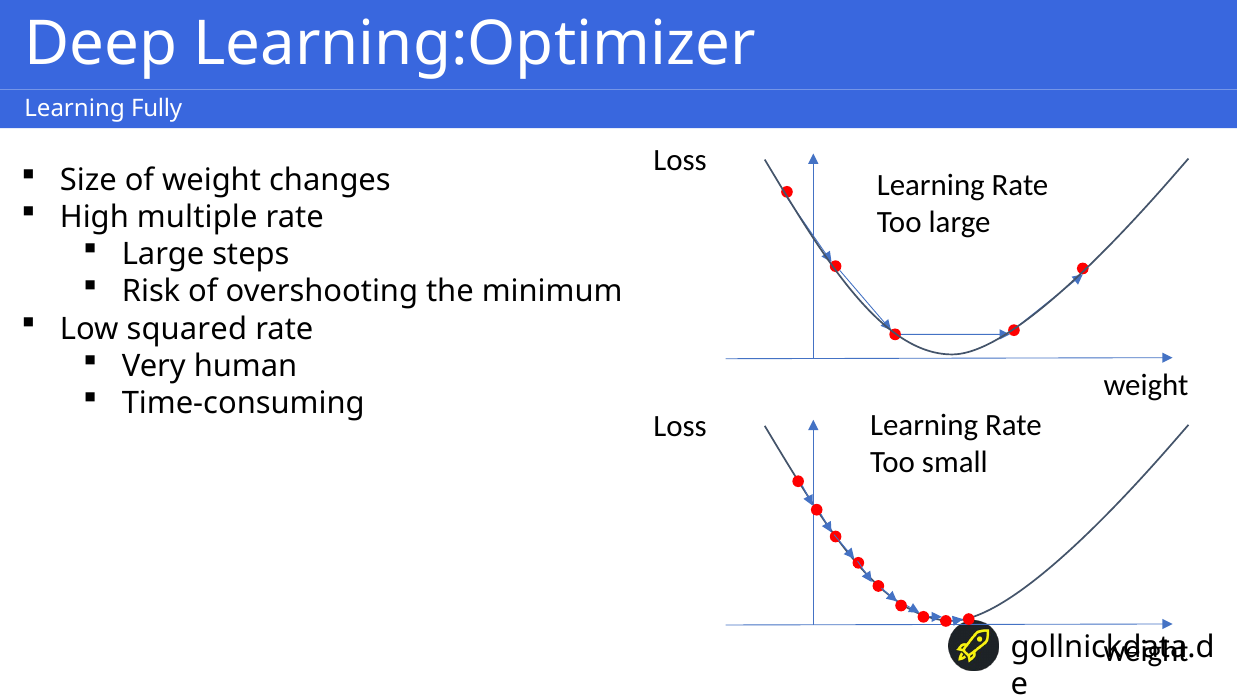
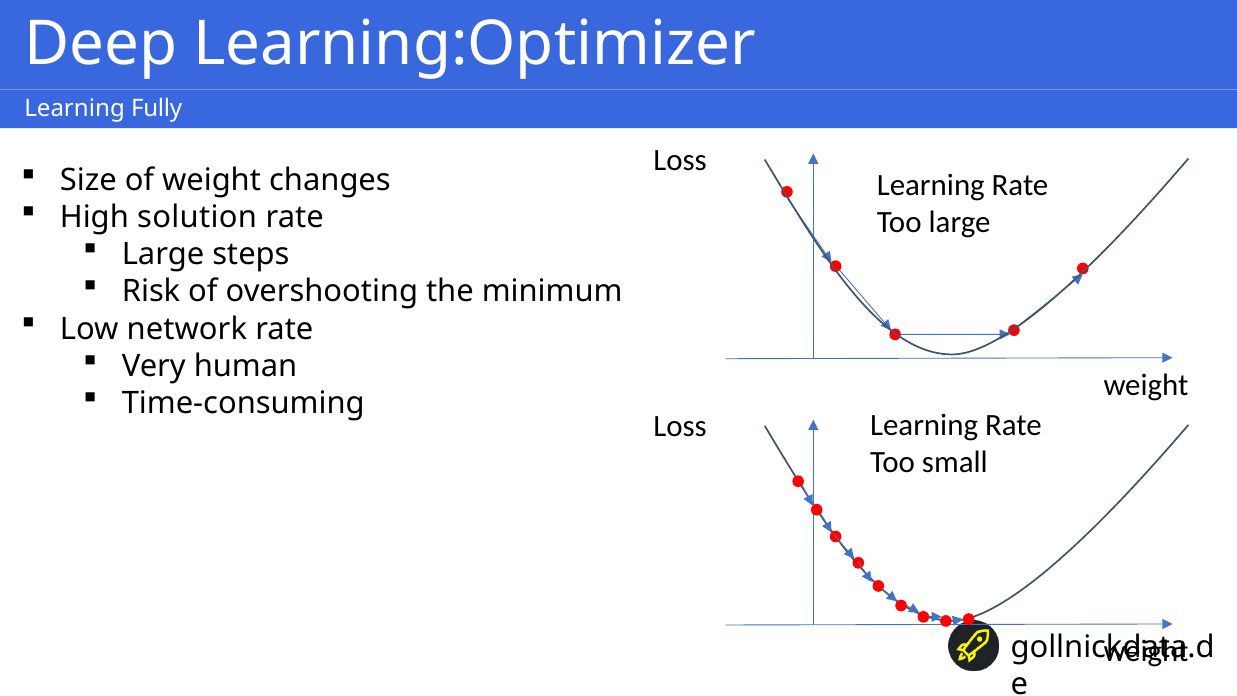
multiple: multiple -> solution (197, 217)
squared: squared -> network (187, 329)
